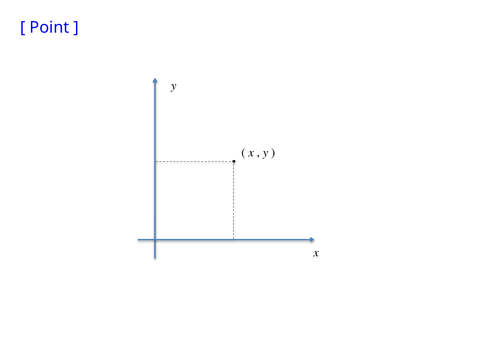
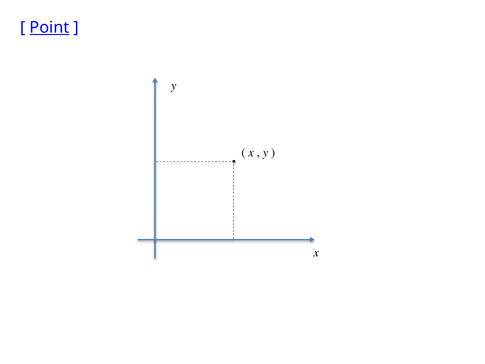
Point underline: none -> present (49, 27)
